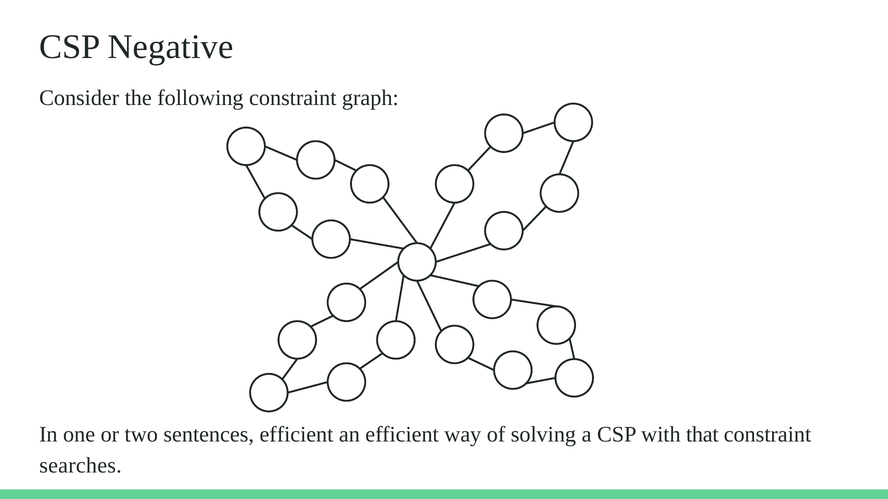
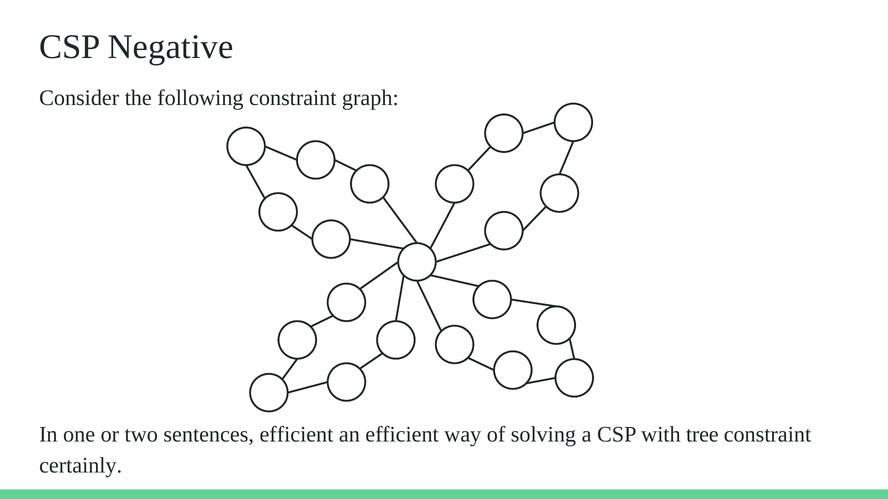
that: that -> tree (702, 435)
searches: searches -> certainly (81, 466)
